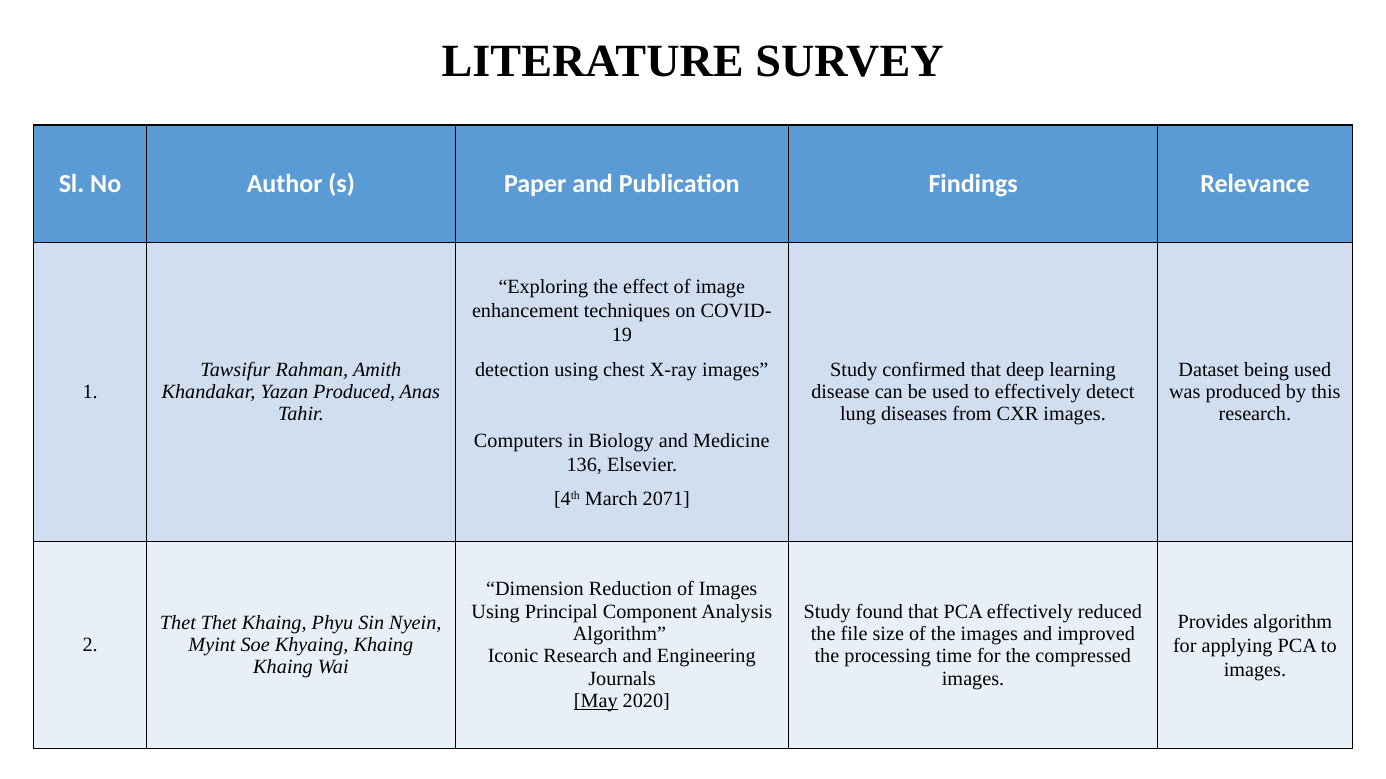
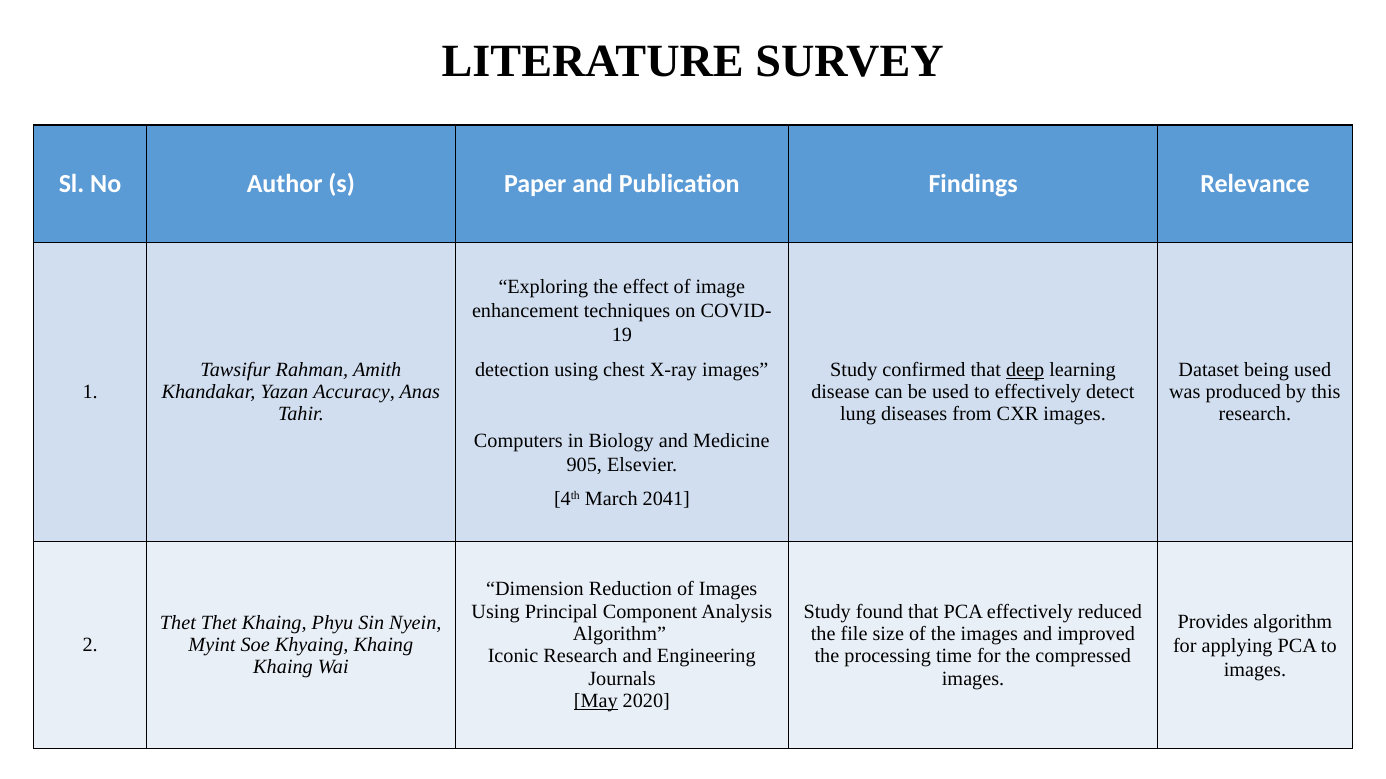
deep underline: none -> present (1025, 370)
Yazan Produced: Produced -> Accuracy (354, 392)
136: 136 -> 905 (584, 465)
2071: 2071 -> 2041 (666, 499)
